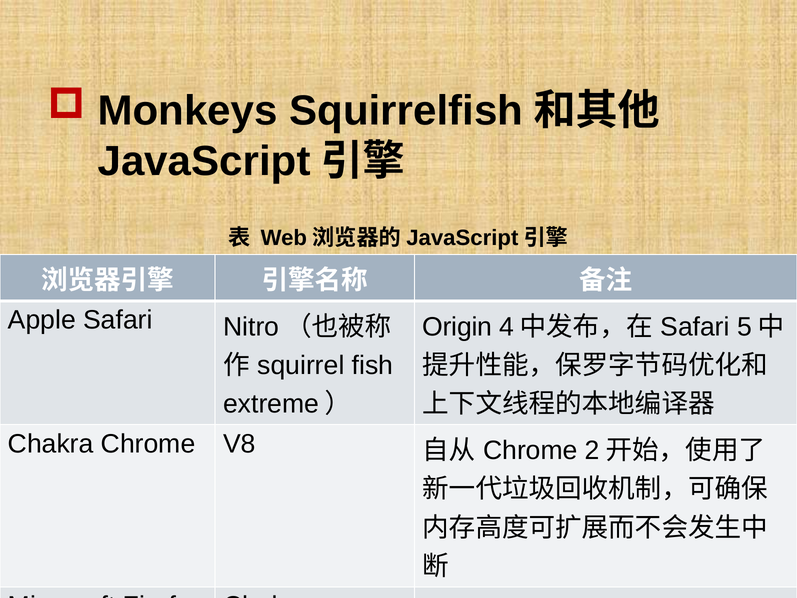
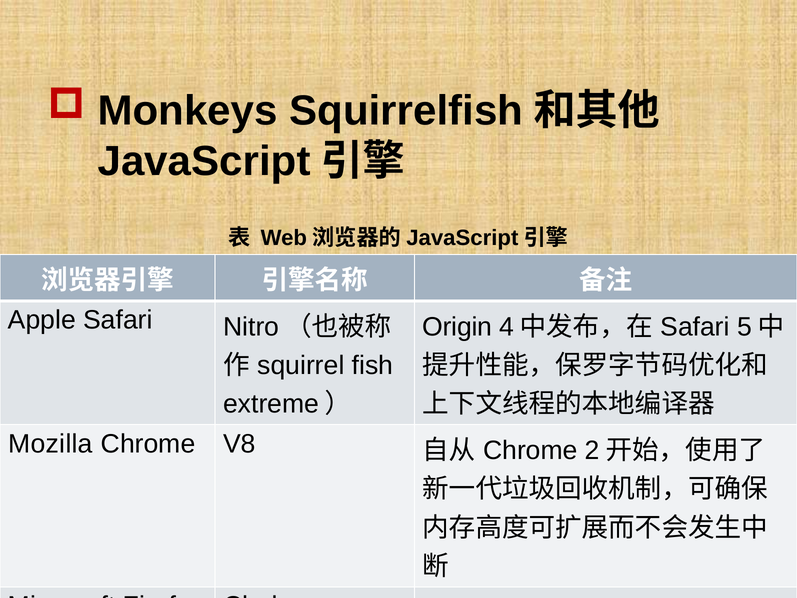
Chakra: Chakra -> Mozilla (51, 444)
